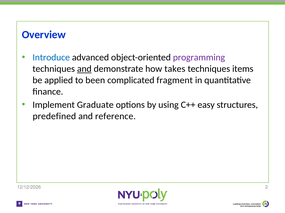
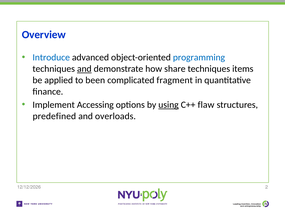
programming colour: purple -> blue (199, 58)
takes: takes -> share (175, 69)
Graduate: Graduate -> Accessing (95, 105)
using underline: none -> present (168, 105)
easy: easy -> flaw (206, 105)
reference: reference -> overloads (115, 117)
